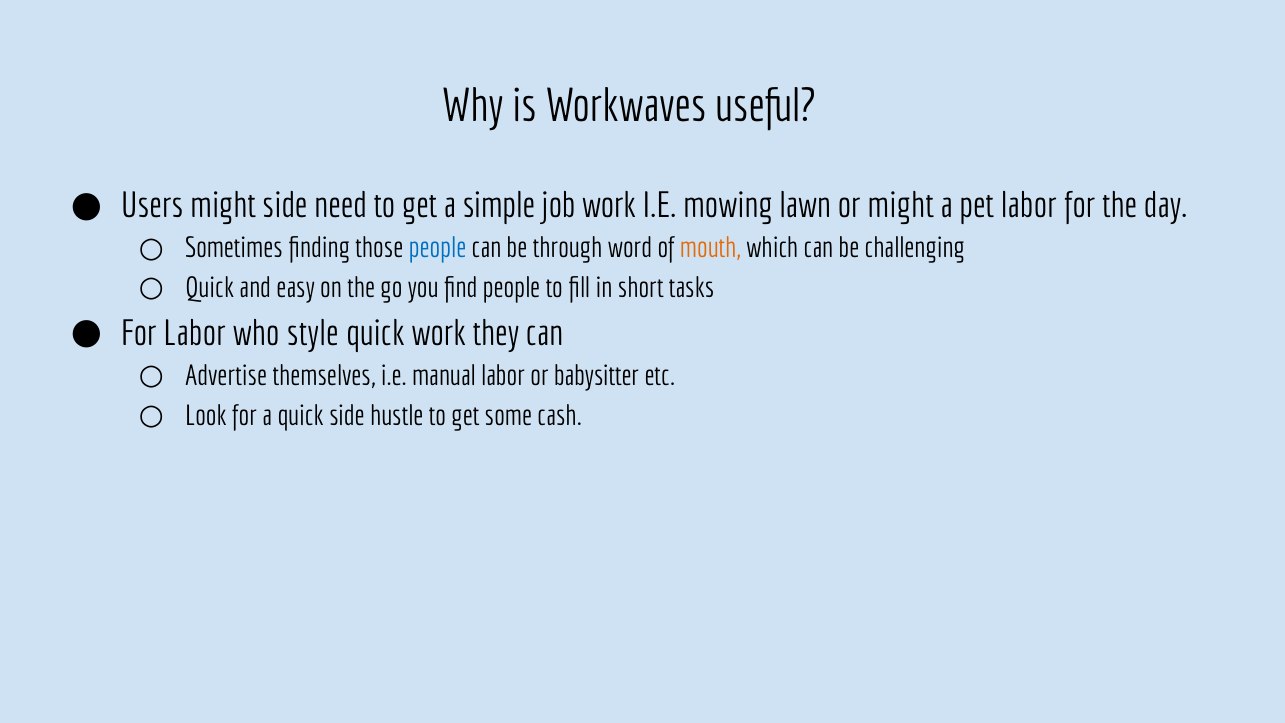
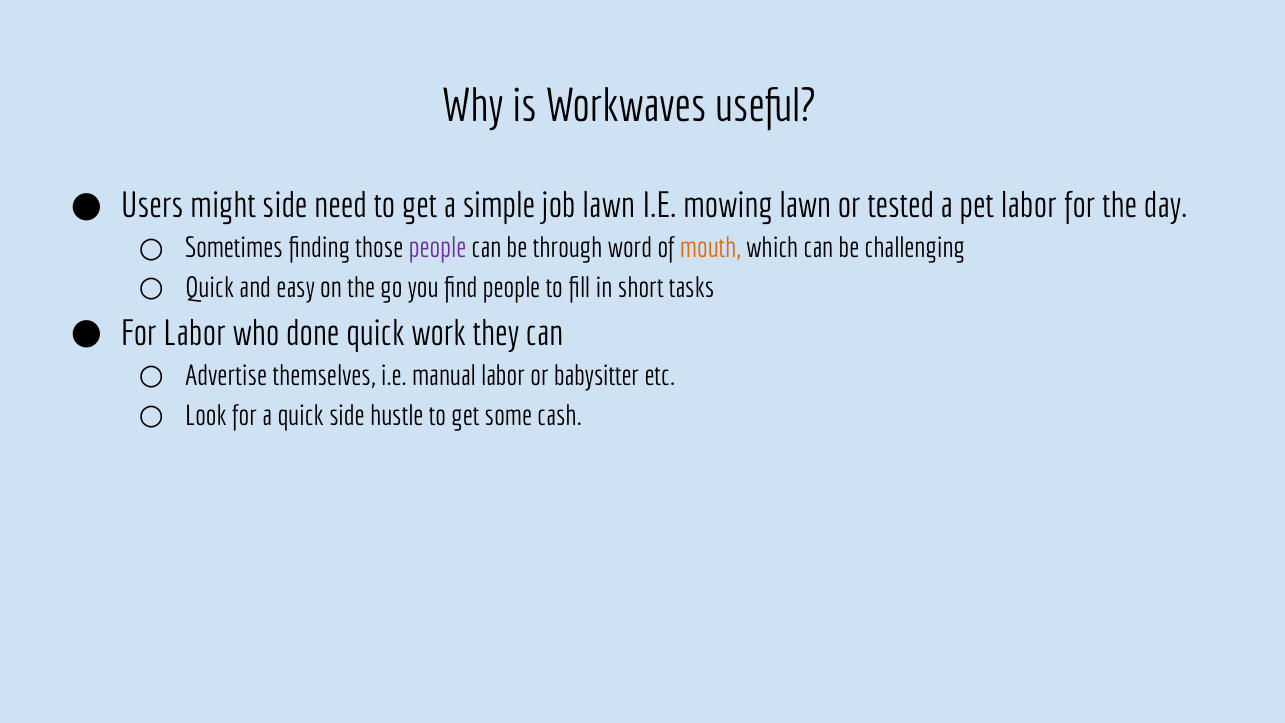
job work: work -> lawn (609, 205)
or might: might -> tested (901, 205)
people colour: blue -> purple (438, 248)
style: style -> done (313, 333)
